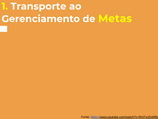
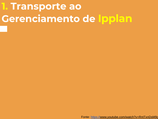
Metas: Metas -> Ipplan (115, 18)
